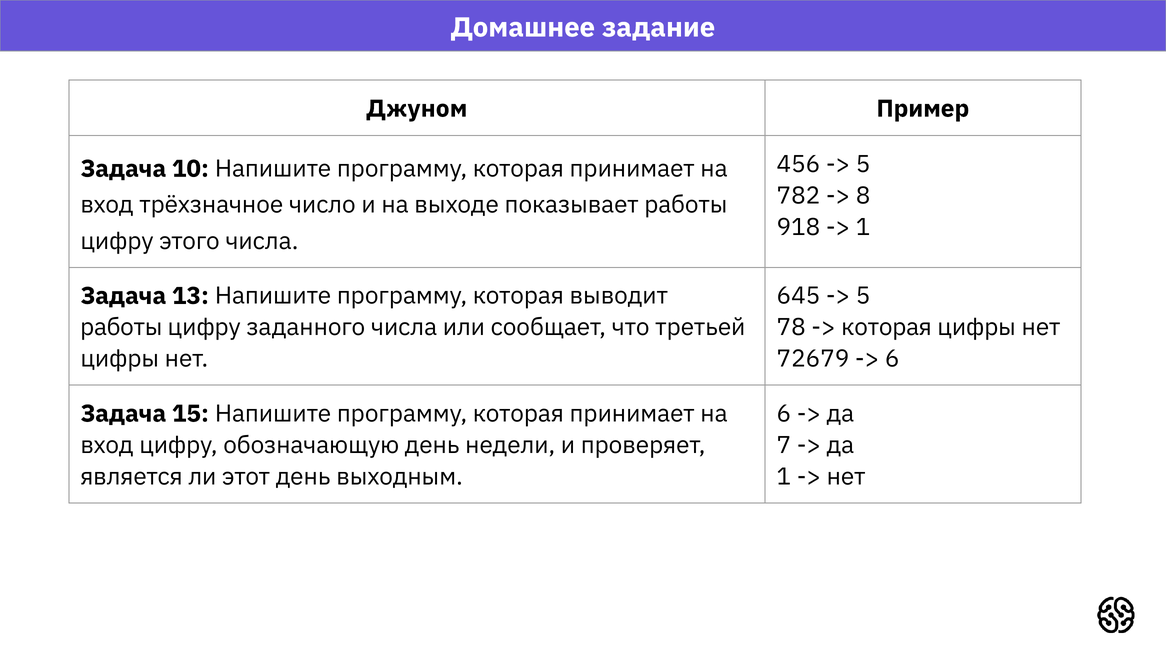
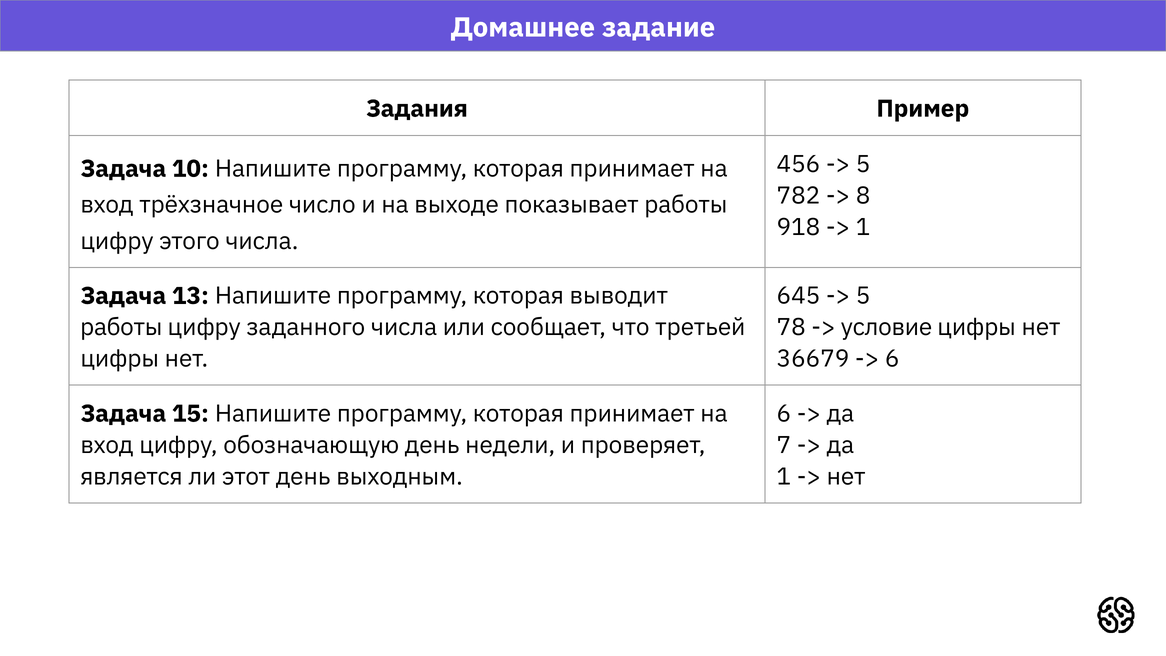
Джуном: Джуном -> Задания (417, 109)
которая: которая -> условие (887, 327)
72679: 72679 -> 36679 (813, 359)
